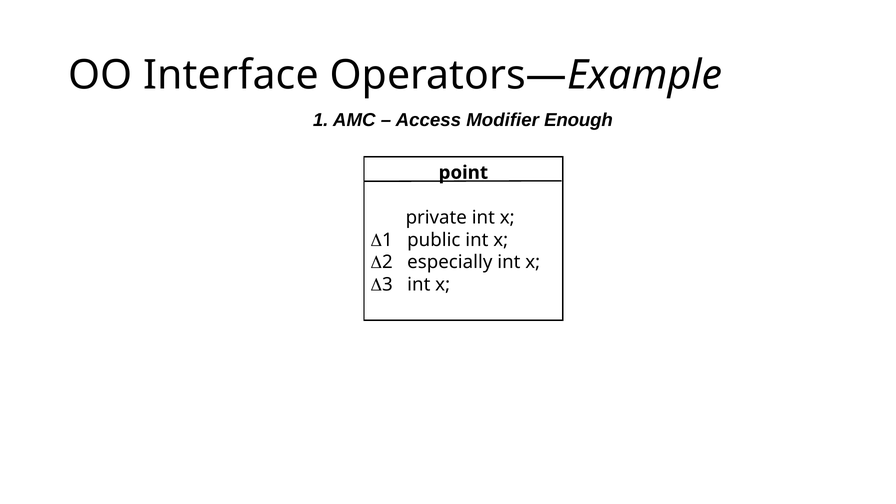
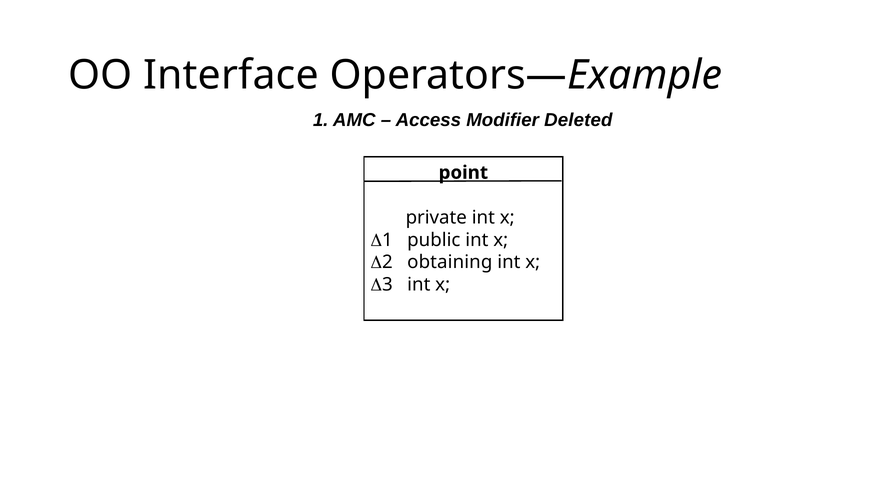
Enough: Enough -> Deleted (578, 120)
especially: especially -> obtaining (450, 262)
